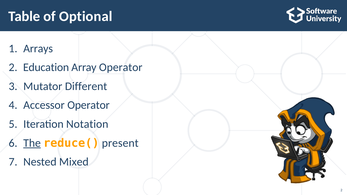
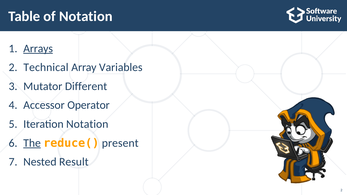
of Optional: Optional -> Notation (86, 16)
Arrays underline: none -> present (38, 49)
Education: Education -> Technical (46, 67)
Array Operator: Operator -> Variables (121, 67)
Mixed: Mixed -> Result (74, 162)
